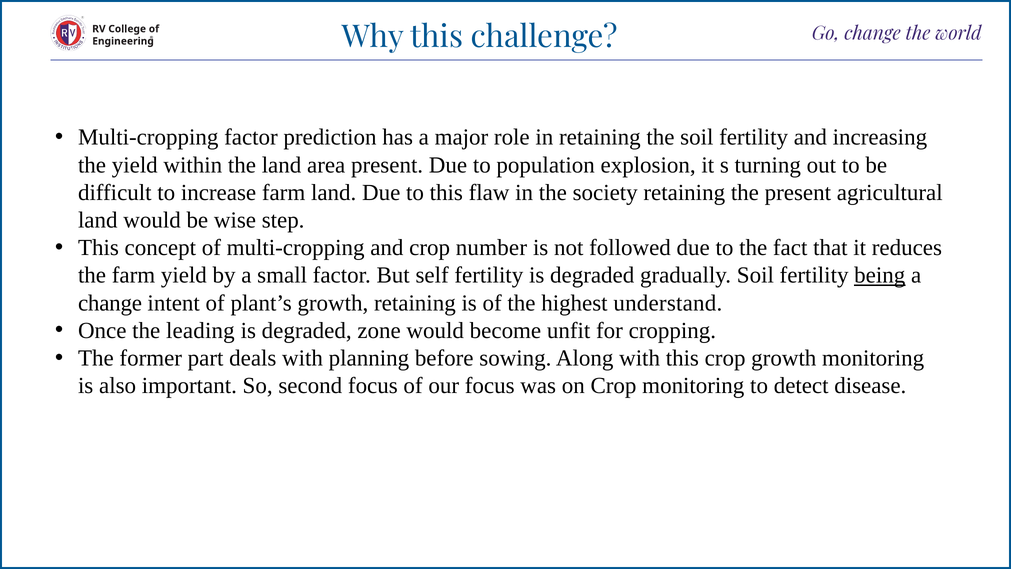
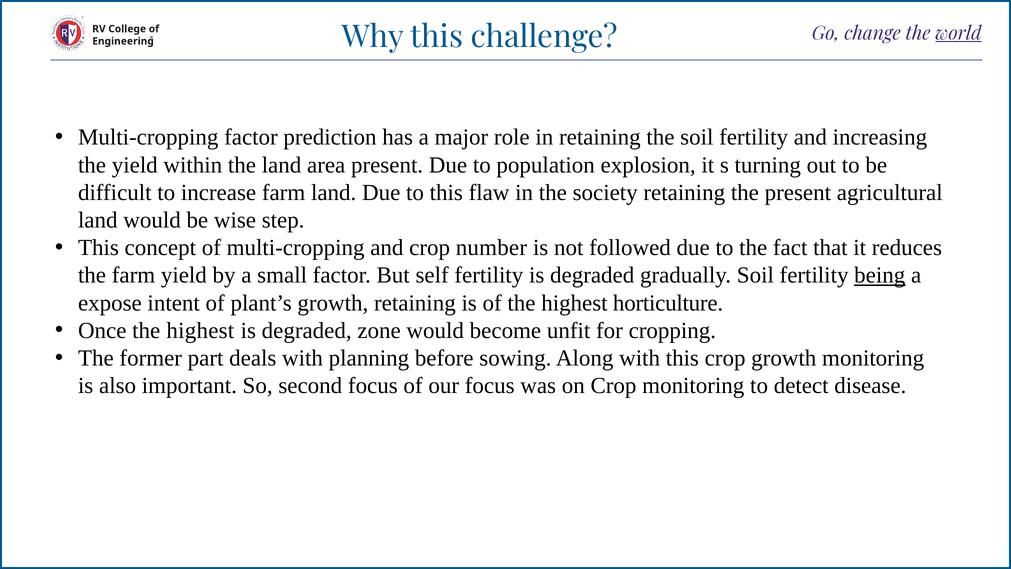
world underline: none -> present (958, 33)
change: change -> expose (110, 303)
understand: understand -> horticulture (668, 303)
Once the leading: leading -> highest (200, 330)
